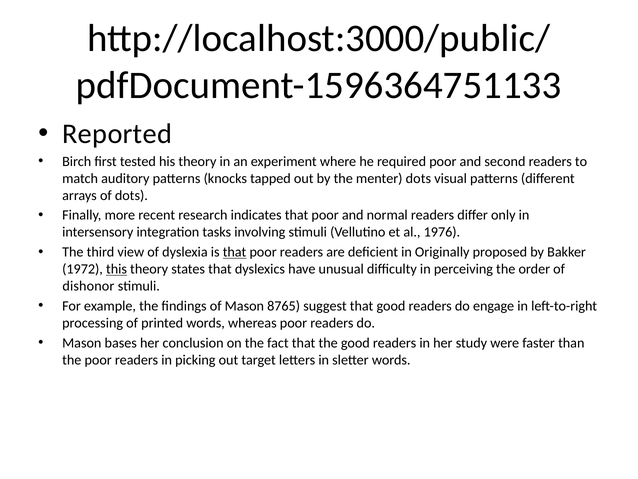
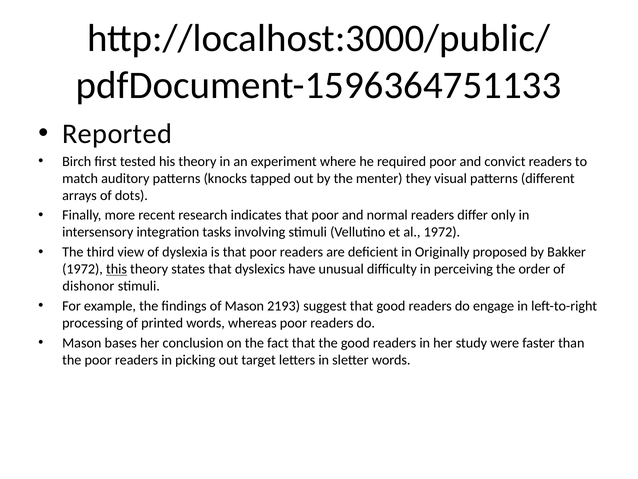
second: second -> convict (505, 161)
menter dots: dots -> they (418, 178)
al 1976: 1976 -> 1972 (442, 232)
that underline: present -> none (235, 252)
8765: 8765 -> 2193 (284, 306)
